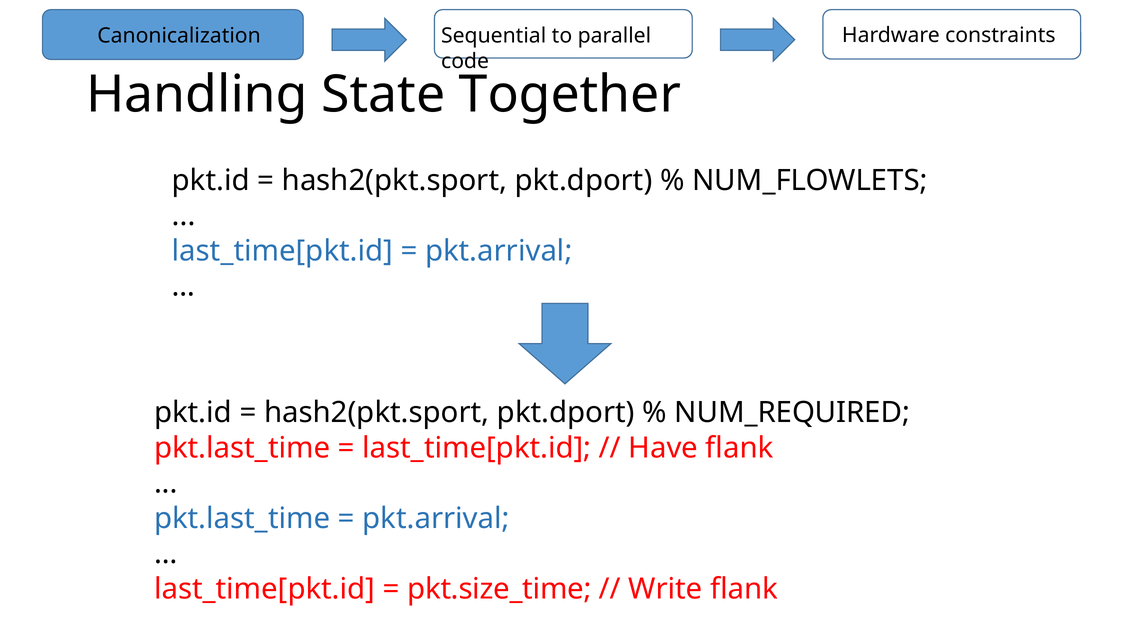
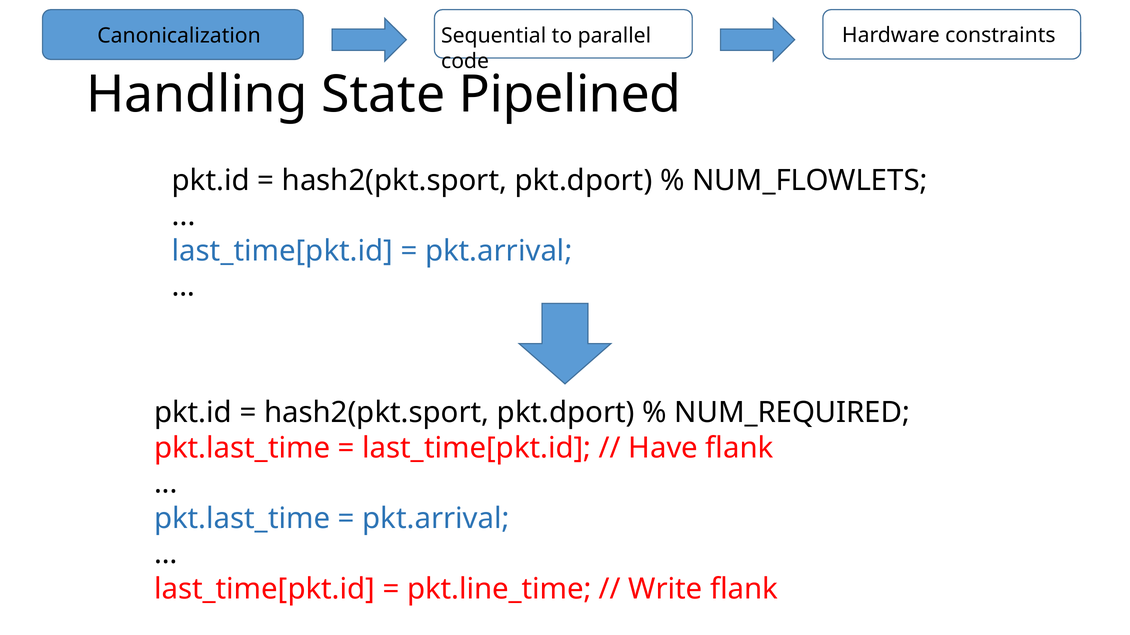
Together: Together -> Pipelined (570, 95)
pkt.size_time: pkt.size_time -> pkt.line_time (499, 590)
